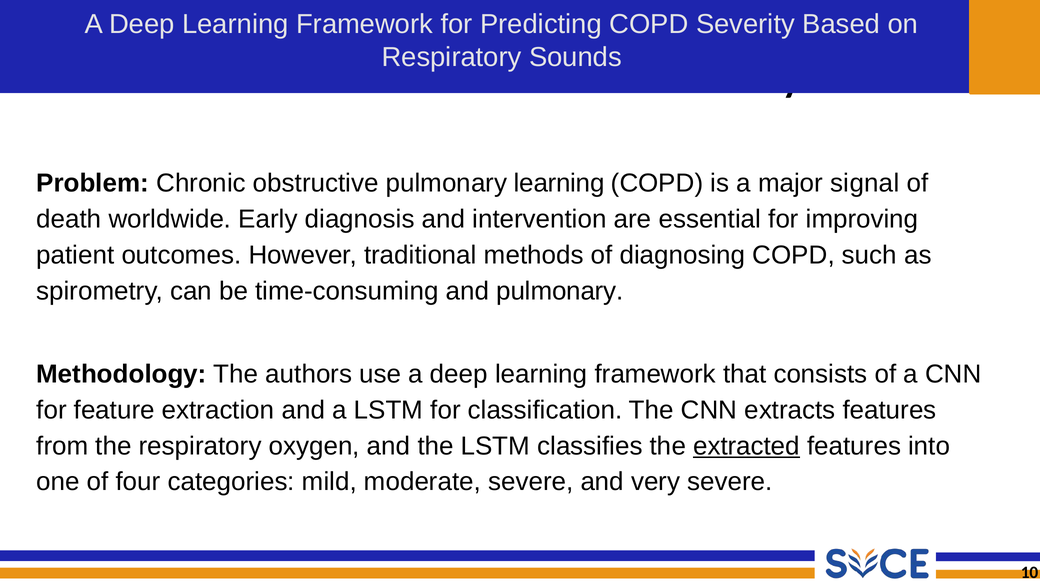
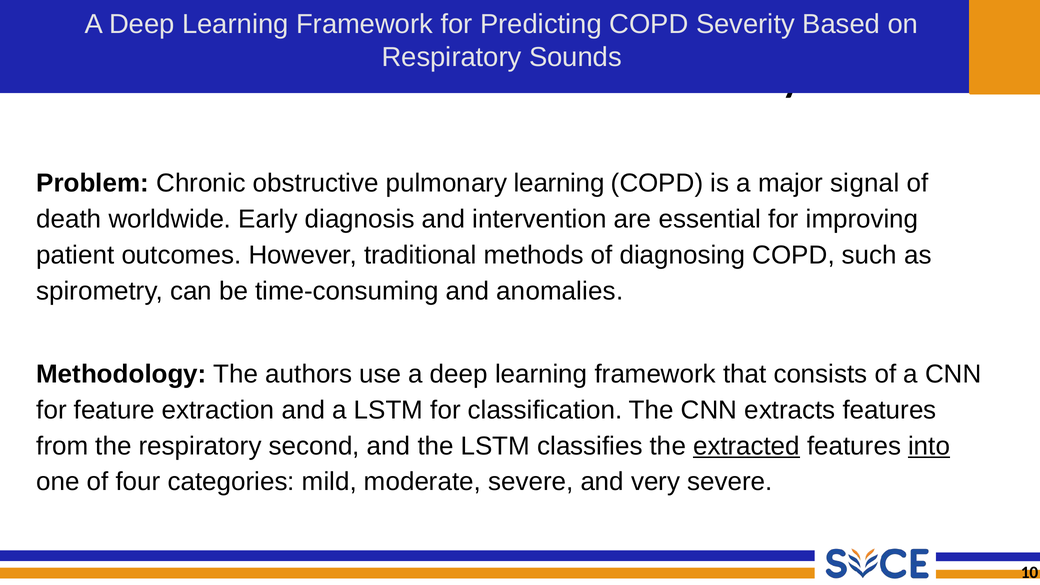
and pulmonary: pulmonary -> anomalies (560, 291)
oxygen: oxygen -> second (314, 446)
into underline: none -> present (929, 446)
